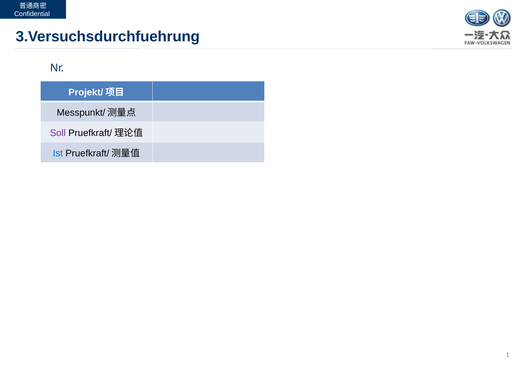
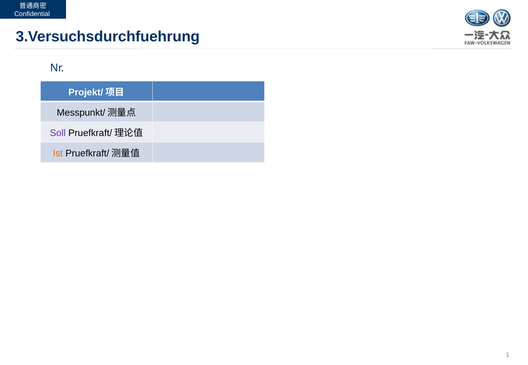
Ist colour: blue -> orange (58, 154)
